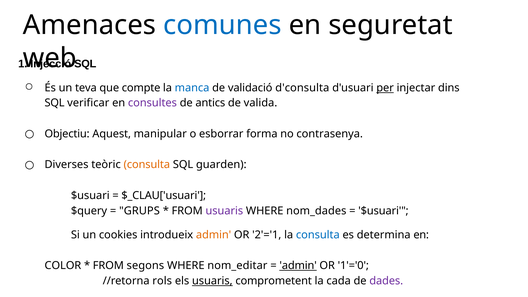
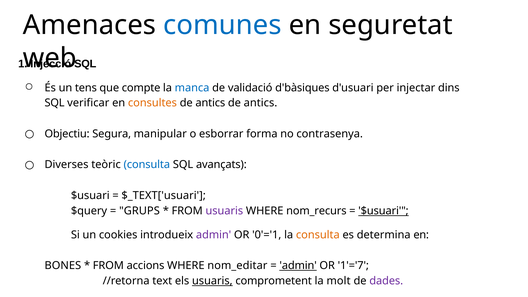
teva: teva -> tens (86, 88)
d'consulta: d'consulta -> d'bàsiques (302, 88)
per underline: present -> none (385, 88)
consultes colour: purple -> orange (152, 103)
valida: valida -> antics (261, 103)
Aquest: Aquest -> Segura (112, 134)
consulta colour: orange -> blue (147, 165)
guarden: guarden -> avançats (221, 165)
$_CLAU['usuari: $_CLAU['usuari -> $_TEXT['usuari (164, 196)
nom_dades: nom_dades -> nom_recurs (316, 211)
$usuari underline: none -> present (383, 211)
admin colour: orange -> purple (214, 235)
2'='1: 2'='1 -> 0'='1 (267, 235)
consulta colour: blue -> orange (318, 235)
COLOR: COLOR -> BONES (63, 266)
segons: segons -> accions (146, 266)
1'='0: 1'='0 -> 1'='7 (353, 266)
rols: rols -> text (162, 281)
cada: cada -> molt (339, 281)
